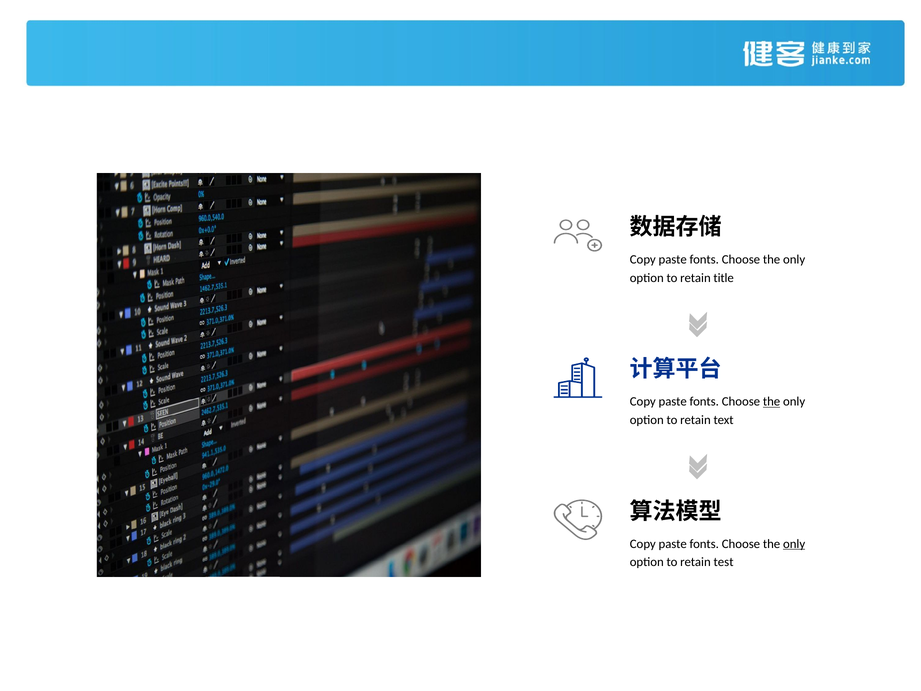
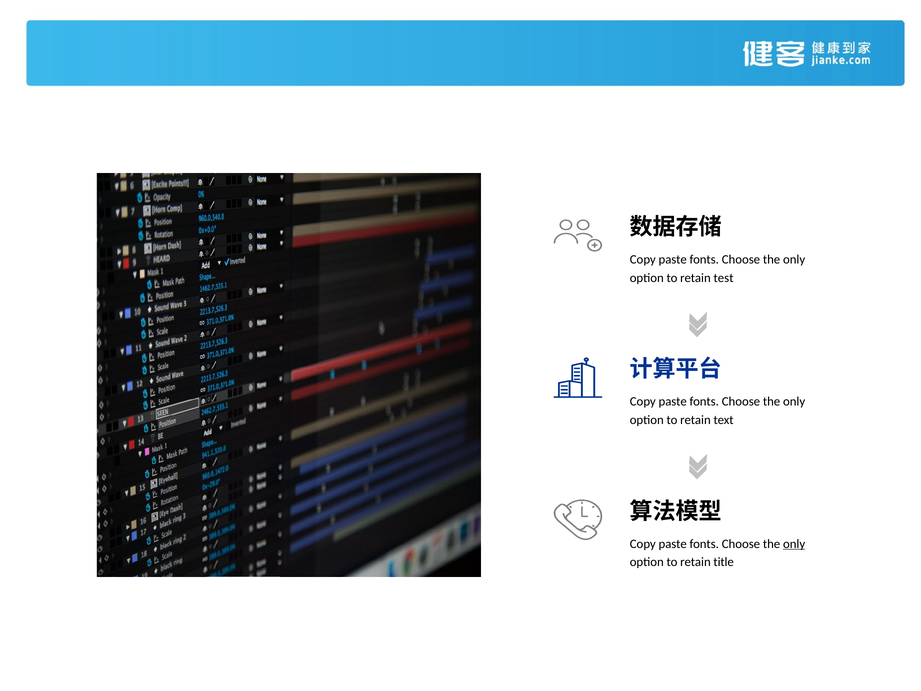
title: title -> test (724, 278)
the underline: present -> none (772, 402)
test: test -> title (724, 562)
